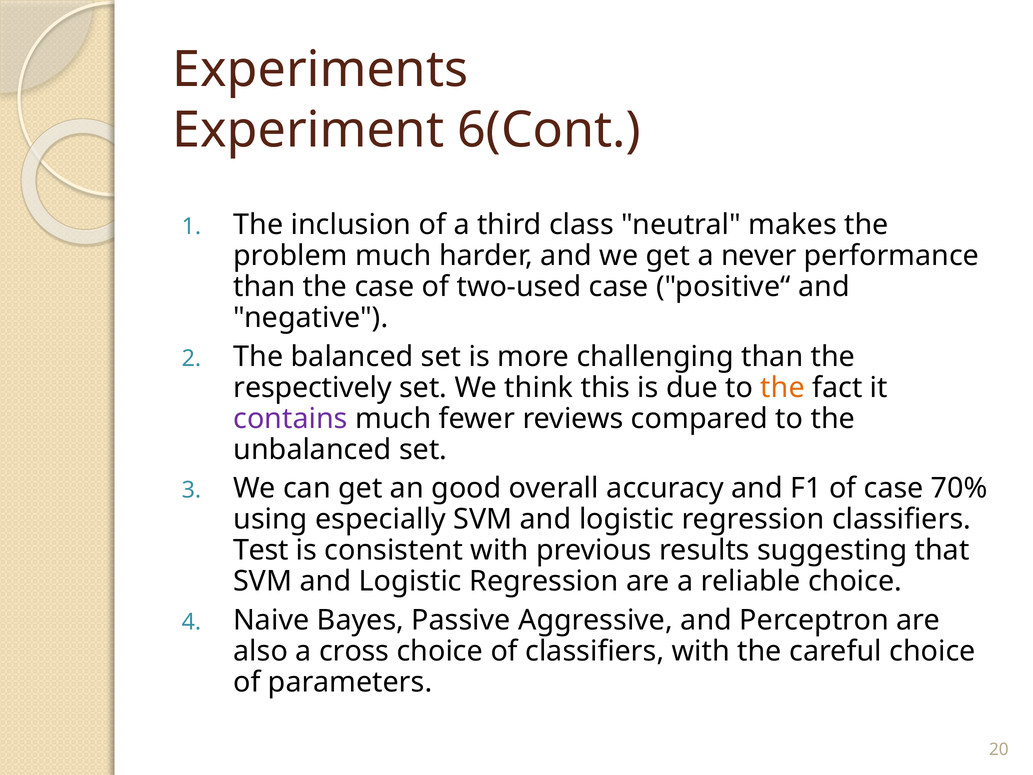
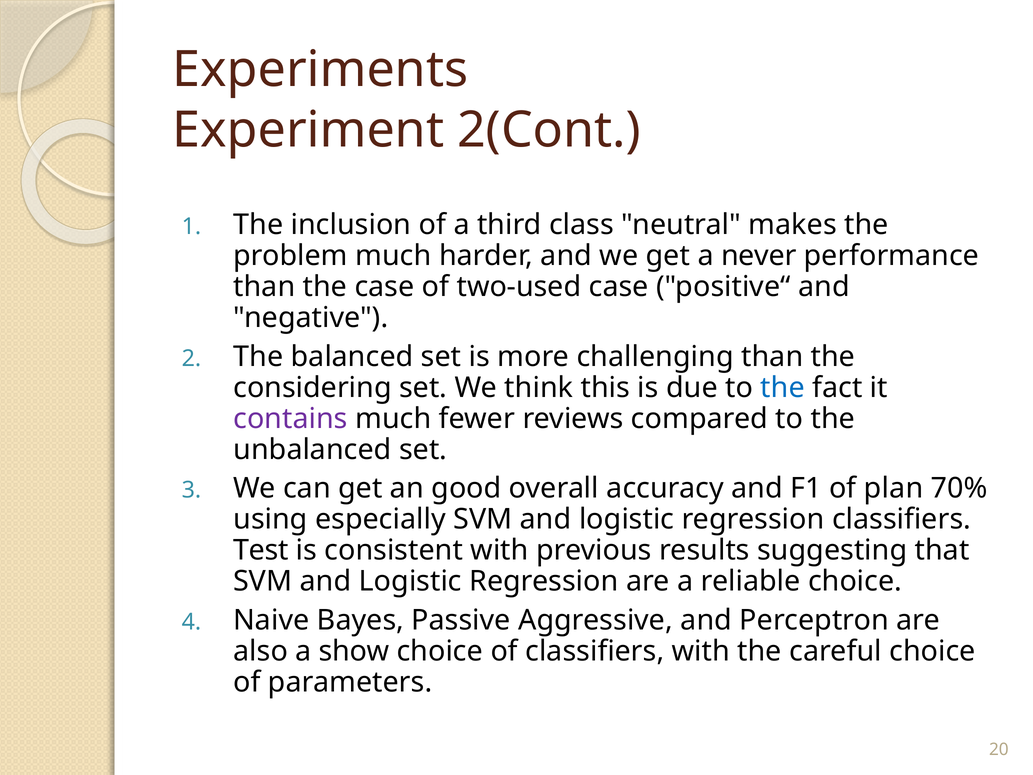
6(Cont: 6(Cont -> 2(Cont (549, 130)
respectively: respectively -> considering (312, 388)
the colour: orange -> blue (783, 388)
of case: case -> plan (894, 488)
cross: cross -> show (354, 651)
